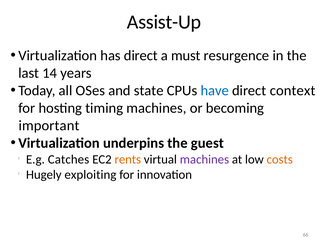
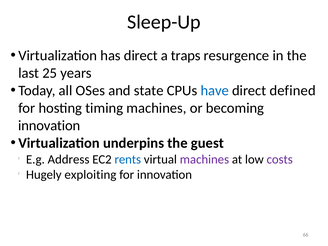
Assist-Up: Assist-Up -> Sleep-Up (164, 22)
must: must -> traps (186, 56)
14: 14 -> 25 (50, 73)
context: context -> defined (293, 91)
important: important -> innovation (49, 126)
Catches: Catches -> Address (69, 159)
rents colour: orange -> blue (128, 159)
costs colour: orange -> purple (280, 159)
